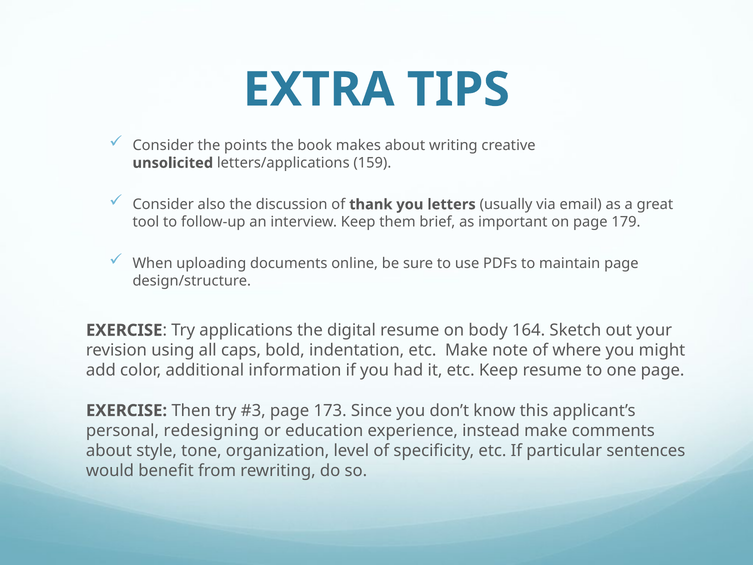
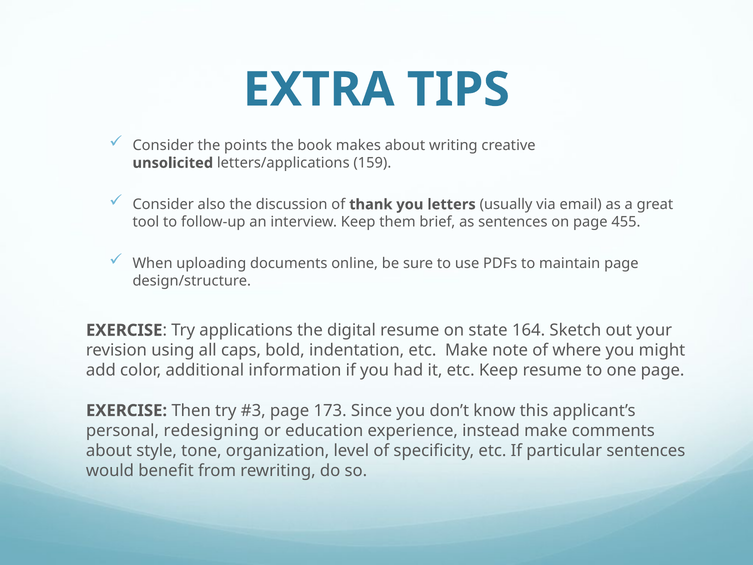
as important: important -> sentences (513, 222)
179: 179 -> 455 (626, 222)
body: body -> state (488, 330)
